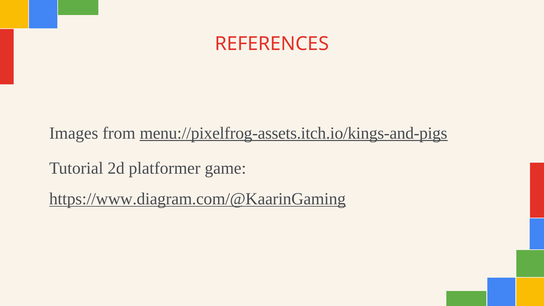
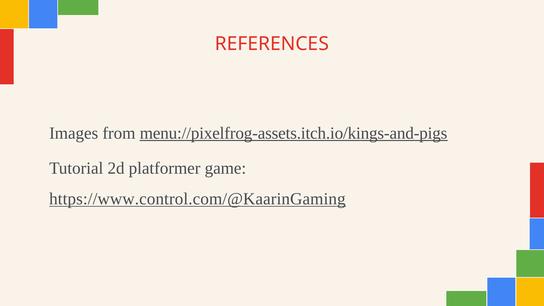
https://www.diagram.com/@KaarinGaming: https://www.diagram.com/@KaarinGaming -> https://www.control.com/@KaarinGaming (197, 199)
